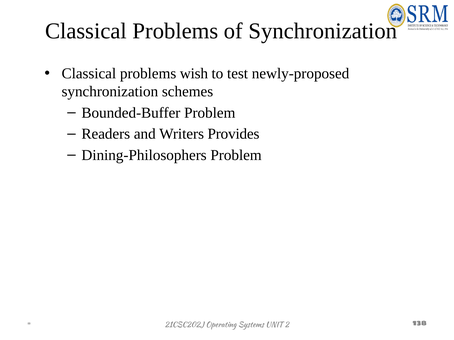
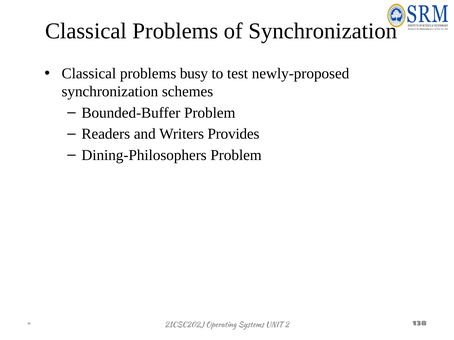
wish: wish -> busy (194, 74)
